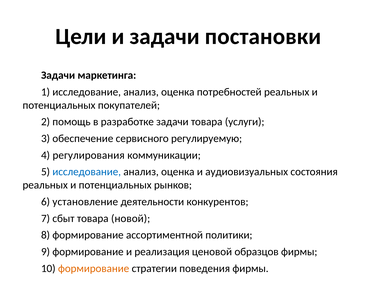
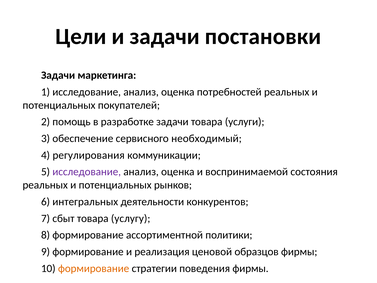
регулируемую: регулируемую -> необходимый (207, 138)
исследование colour: blue -> purple (87, 172)
аудиовизуальных: аудиовизуальных -> воспринимаемой (247, 172)
установление: установление -> интегральных (85, 202)
новой: новой -> услугу (131, 218)
